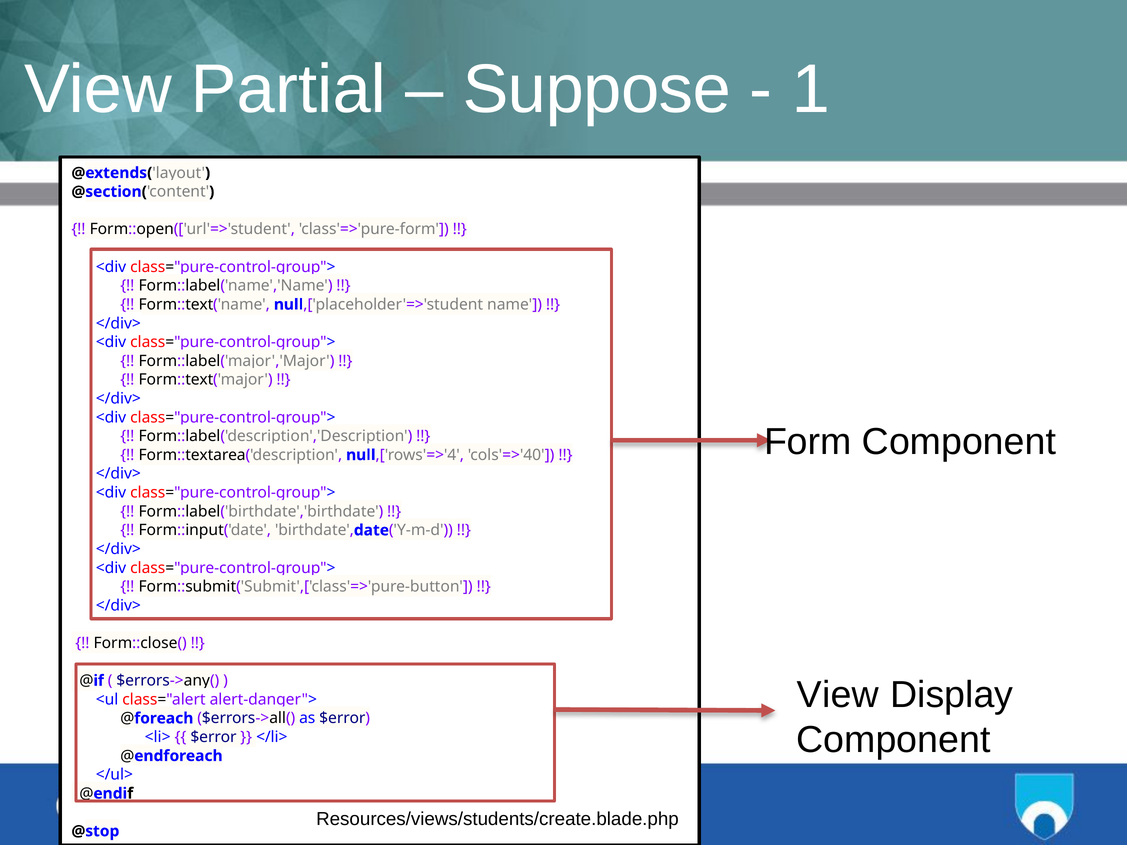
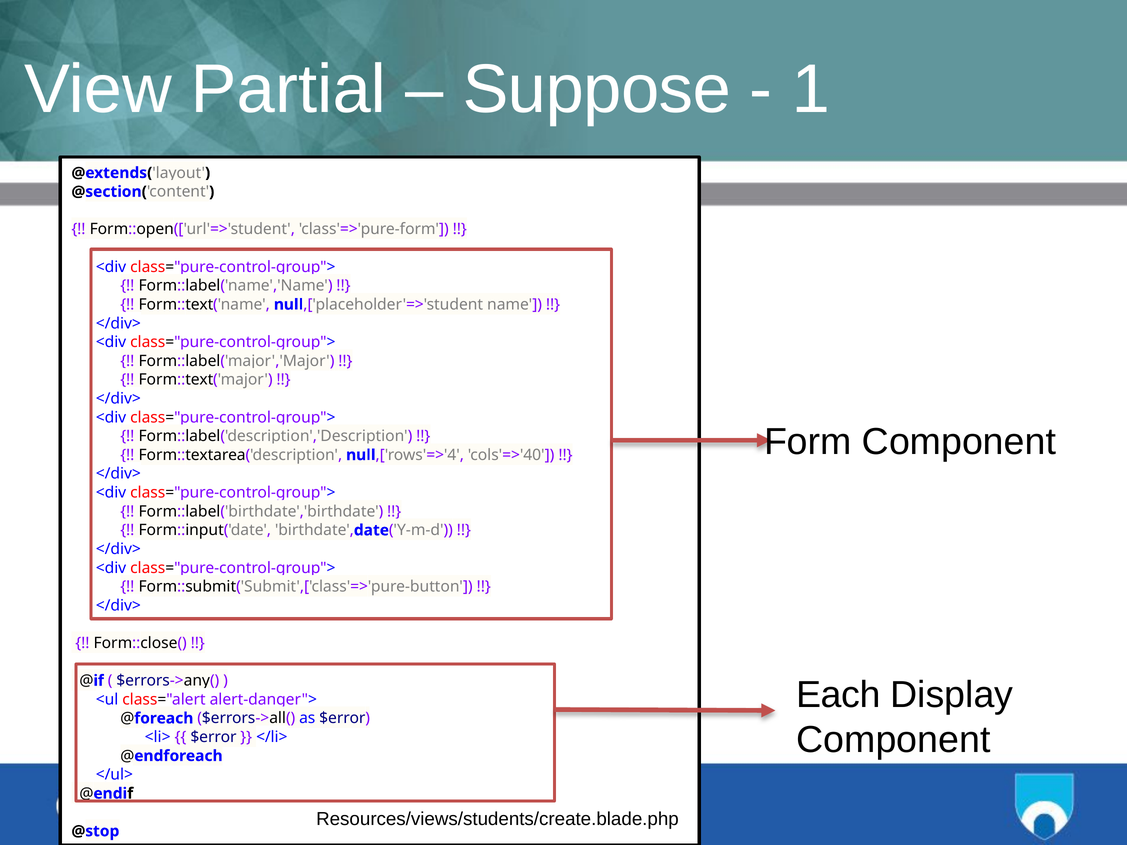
View: View -> Each (838, 695)
